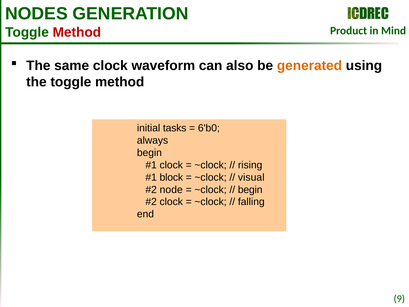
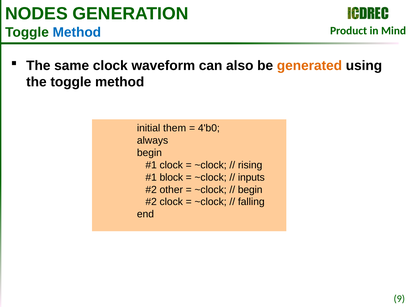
Method colour: red -> blue (77, 32)
tasks: tasks -> them (175, 128)
6'b0: 6'b0 -> 4'b0 (209, 128)
visual: visual -> inputs (251, 177)
node: node -> other (171, 189)
